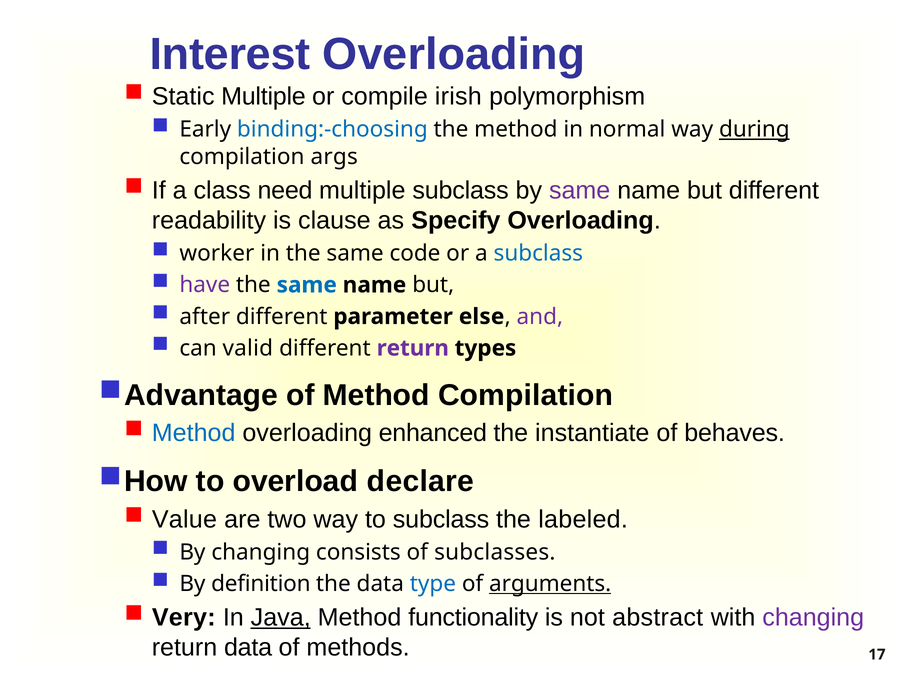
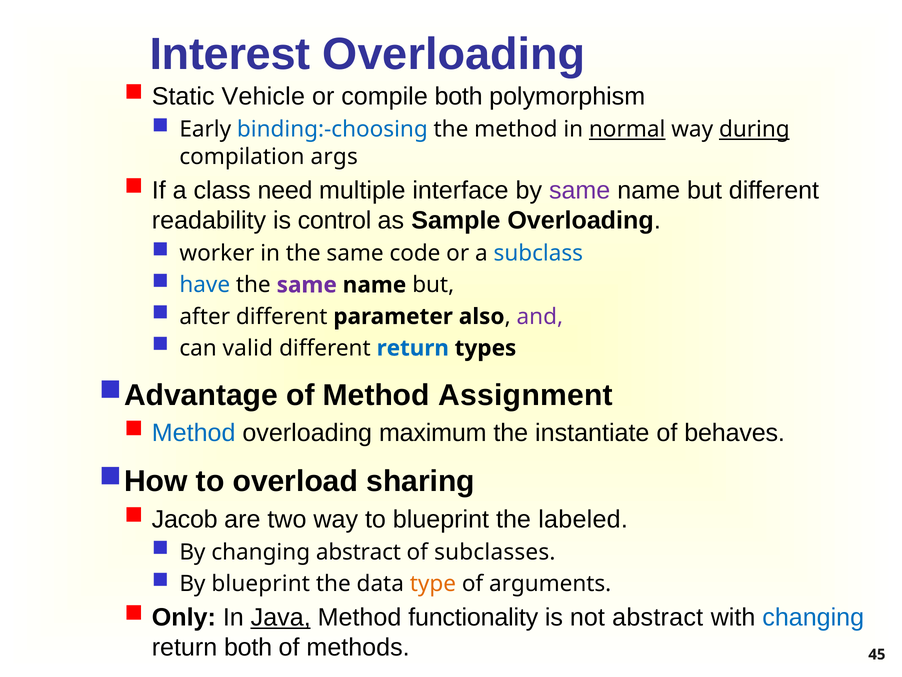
Static Multiple: Multiple -> Vehicle (263, 96)
compile irish: irish -> both (459, 96)
normal underline: none -> present (627, 129)
multiple subclass: subclass -> interface (460, 190)
clause: clause -> control (335, 220)
Specify: Specify -> Sample (456, 220)
have colour: purple -> blue (205, 285)
same colour: blue -> purple (307, 285)
else: else -> also (482, 316)
return colour: purple -> blue (413, 348)
Method Compilation: Compilation -> Assignment (526, 395)
enhanced: enhanced -> maximum (433, 433)
declare: declare -> sharing (421, 481)
Value: Value -> Jacob (185, 519)
to subclass: subclass -> blueprint (441, 519)
changing consists: consists -> abstract (358, 552)
By definition: definition -> blueprint (261, 583)
type colour: blue -> orange (433, 583)
arguments underline: present -> none (550, 583)
Very: Very -> Only (184, 617)
changing colour: purple -> blue (813, 617)
return data: data -> both (248, 647)
17: 17 -> 45 (877, 654)
